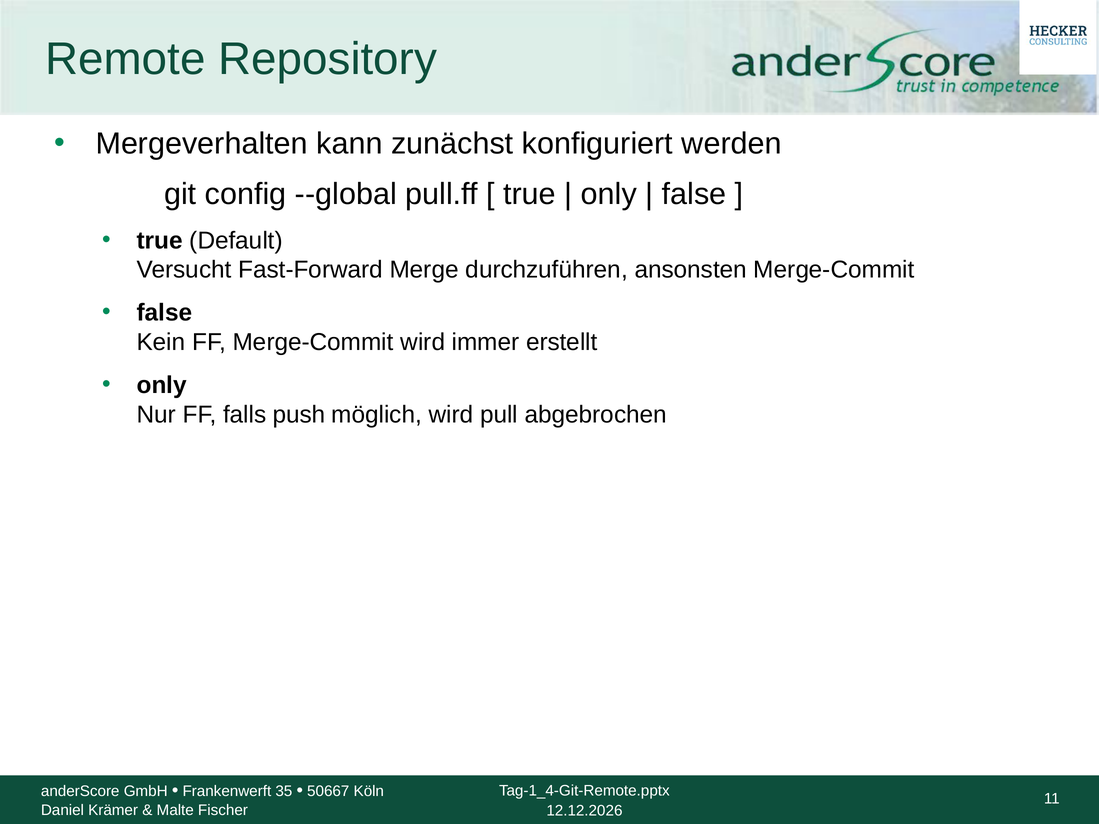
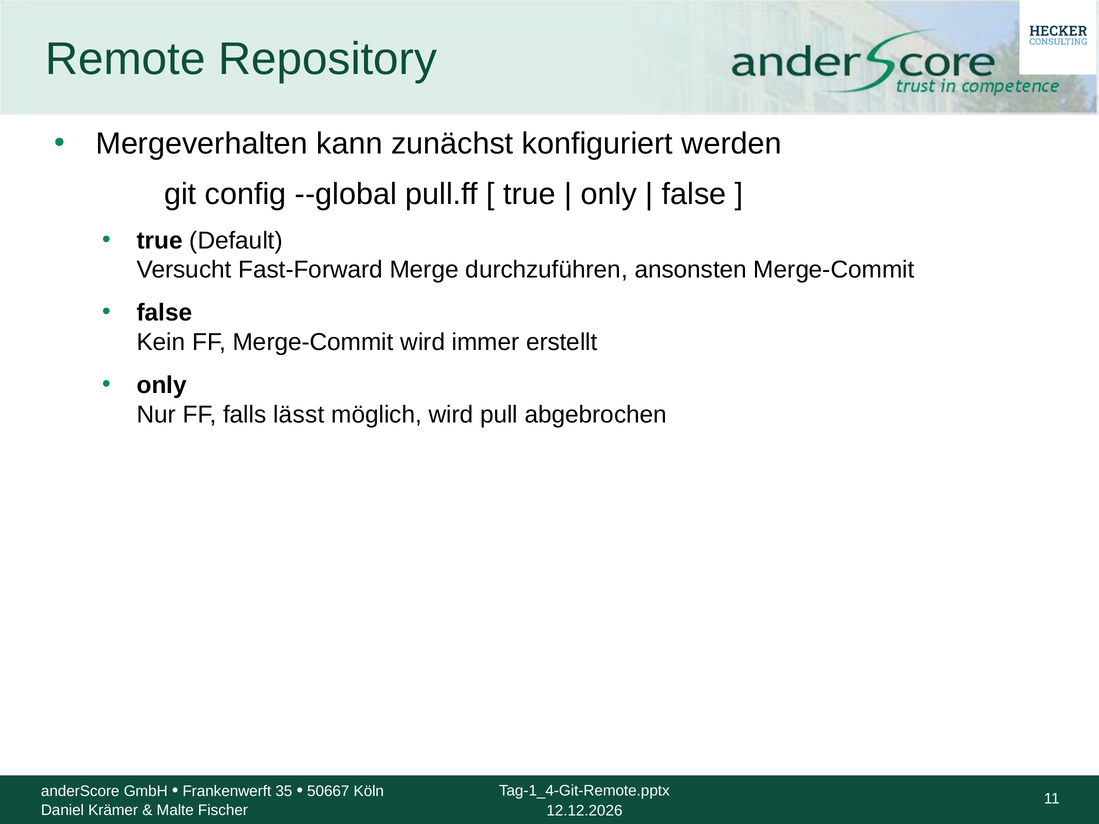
push: push -> lässt (299, 415)
